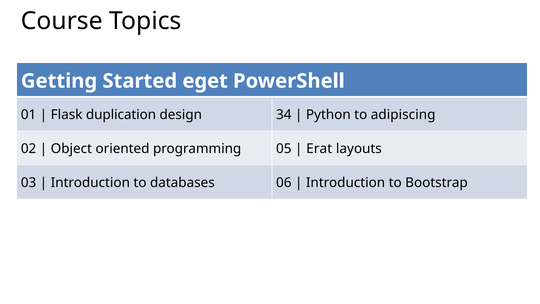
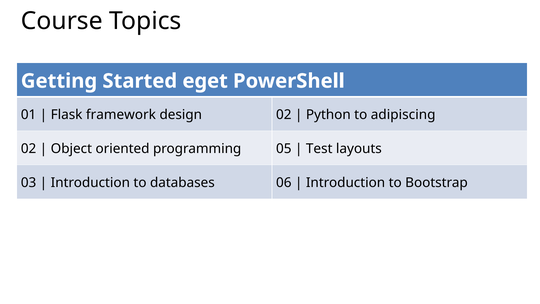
duplication: duplication -> framework (121, 115)
design 34: 34 -> 02 (284, 115)
Erat: Erat -> Test (319, 149)
